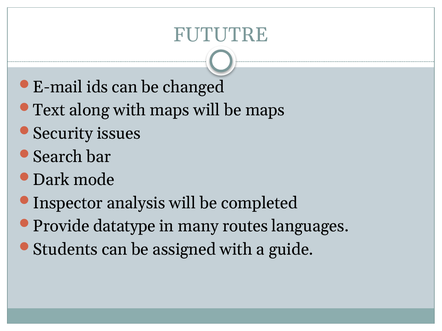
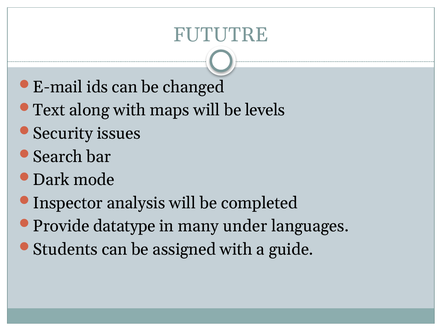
be maps: maps -> levels (265, 110)
routes: routes -> under (245, 226)
